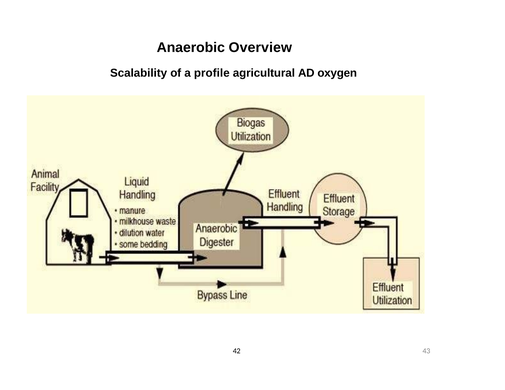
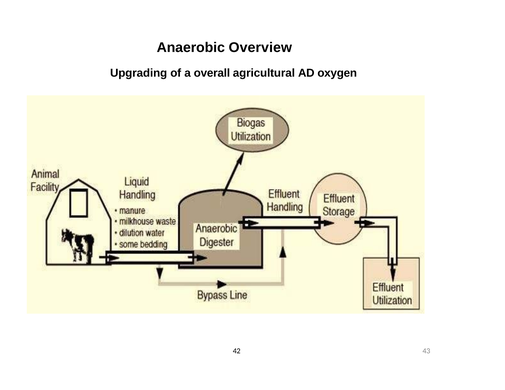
Scalability: Scalability -> Upgrading (139, 73)
profile: profile -> overall (212, 73)
